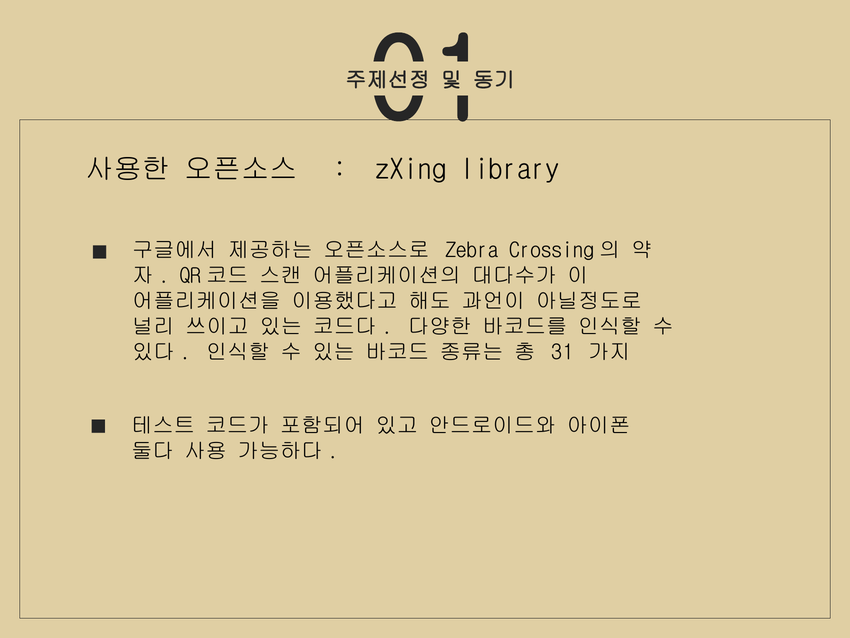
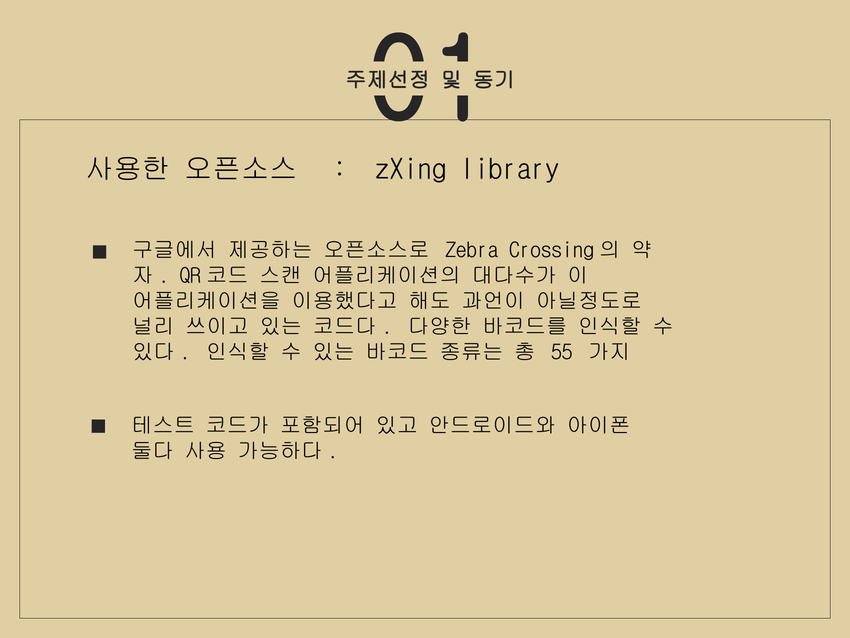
31: 31 -> 55 (562, 352)
